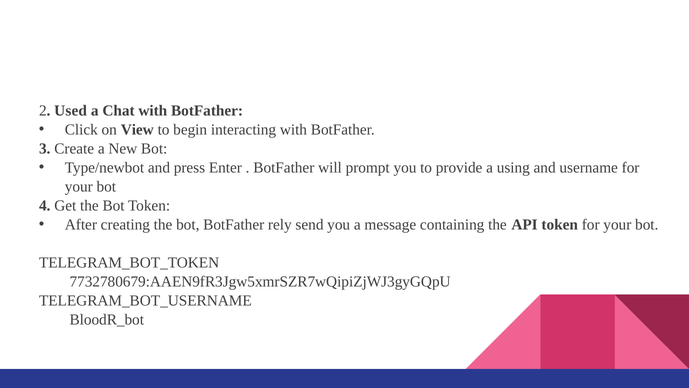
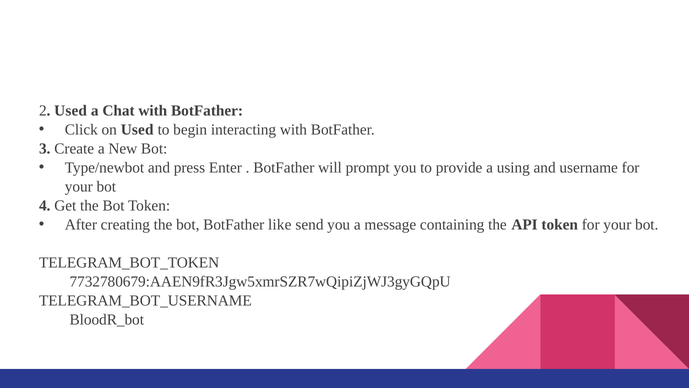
on View: View -> Used (137, 129)
rely: rely -> like (280, 224)
